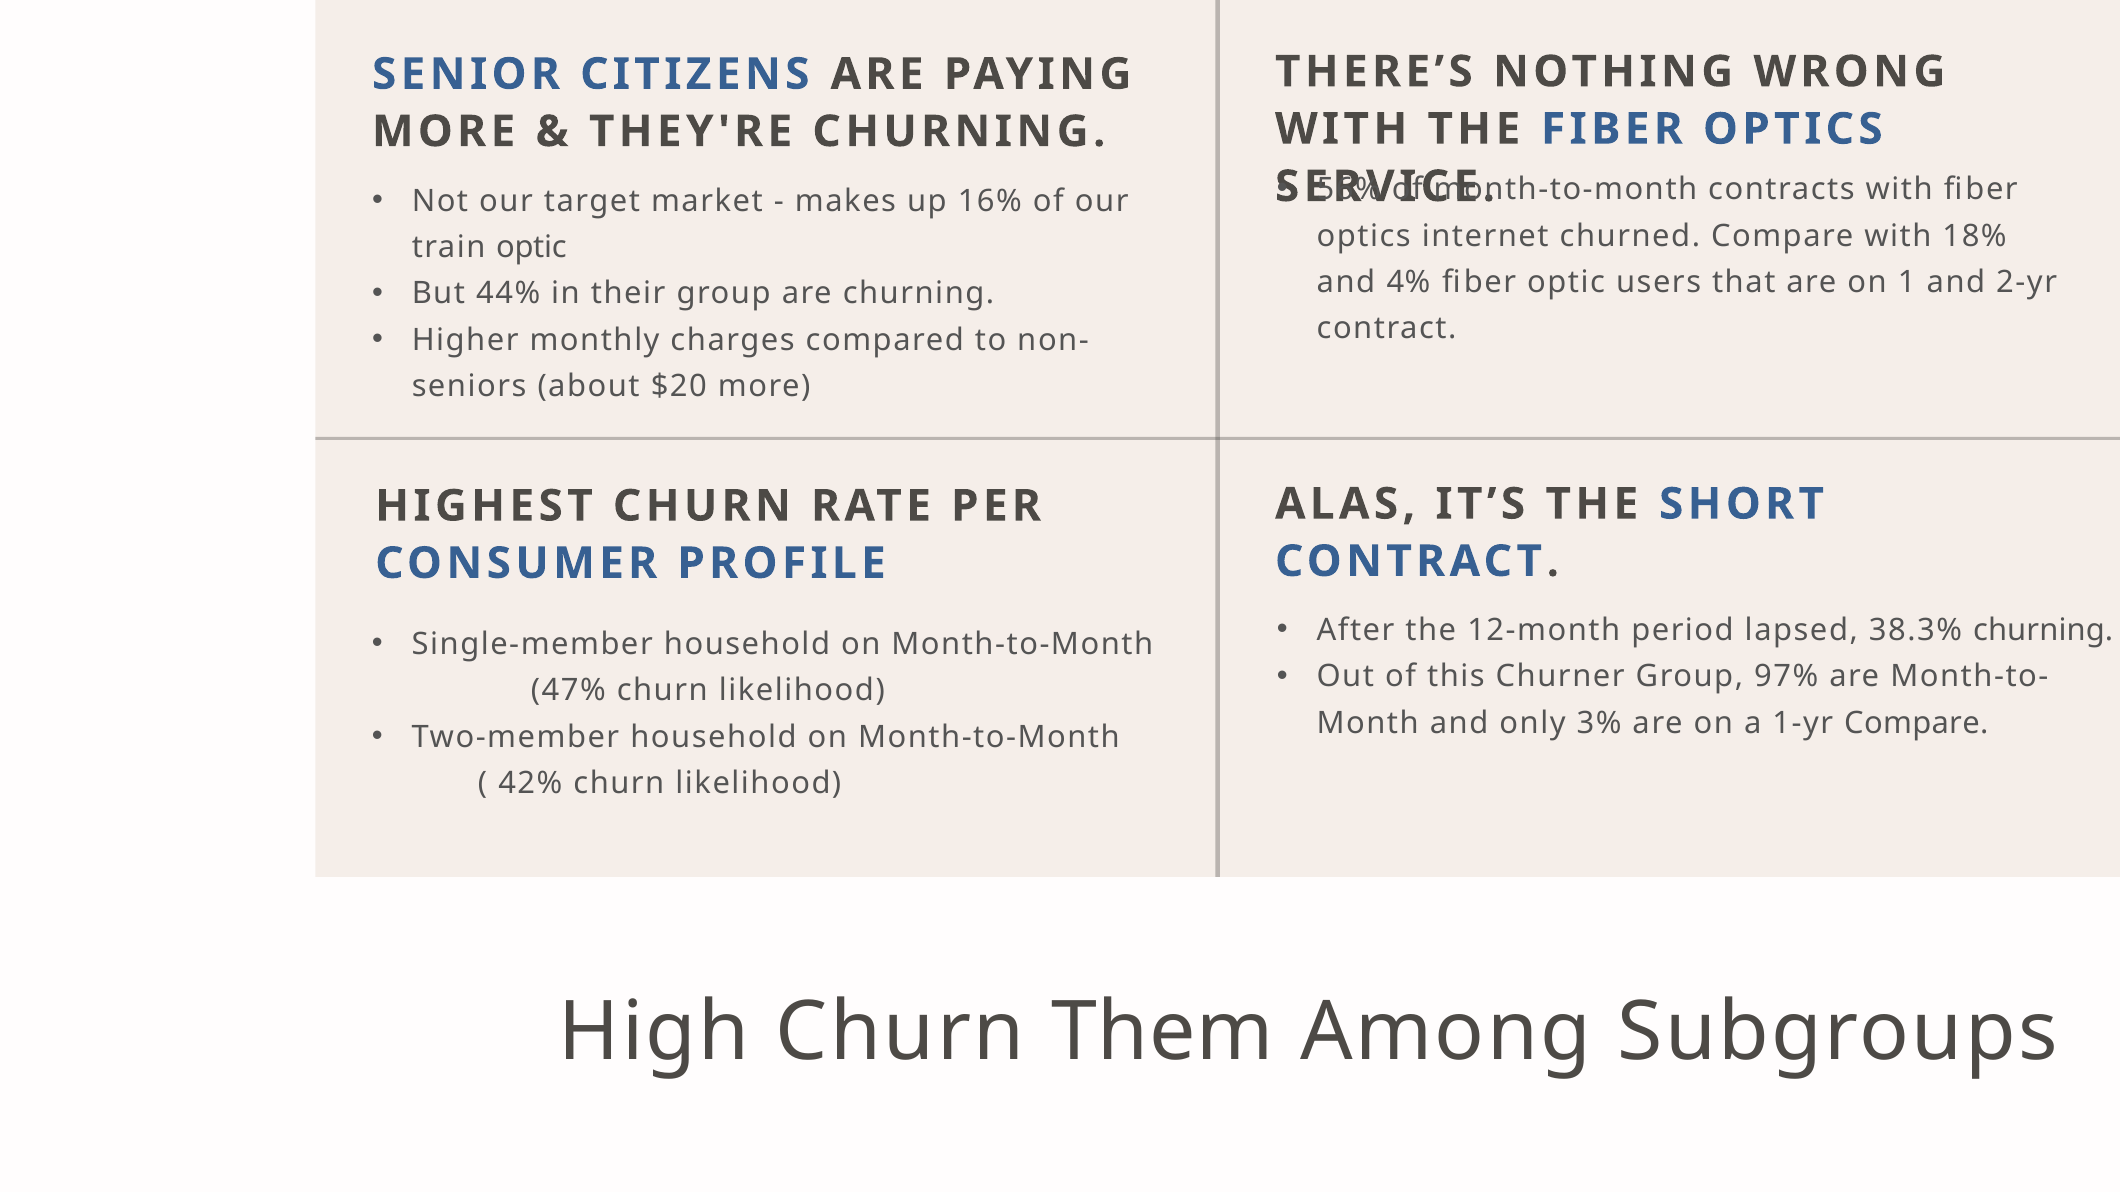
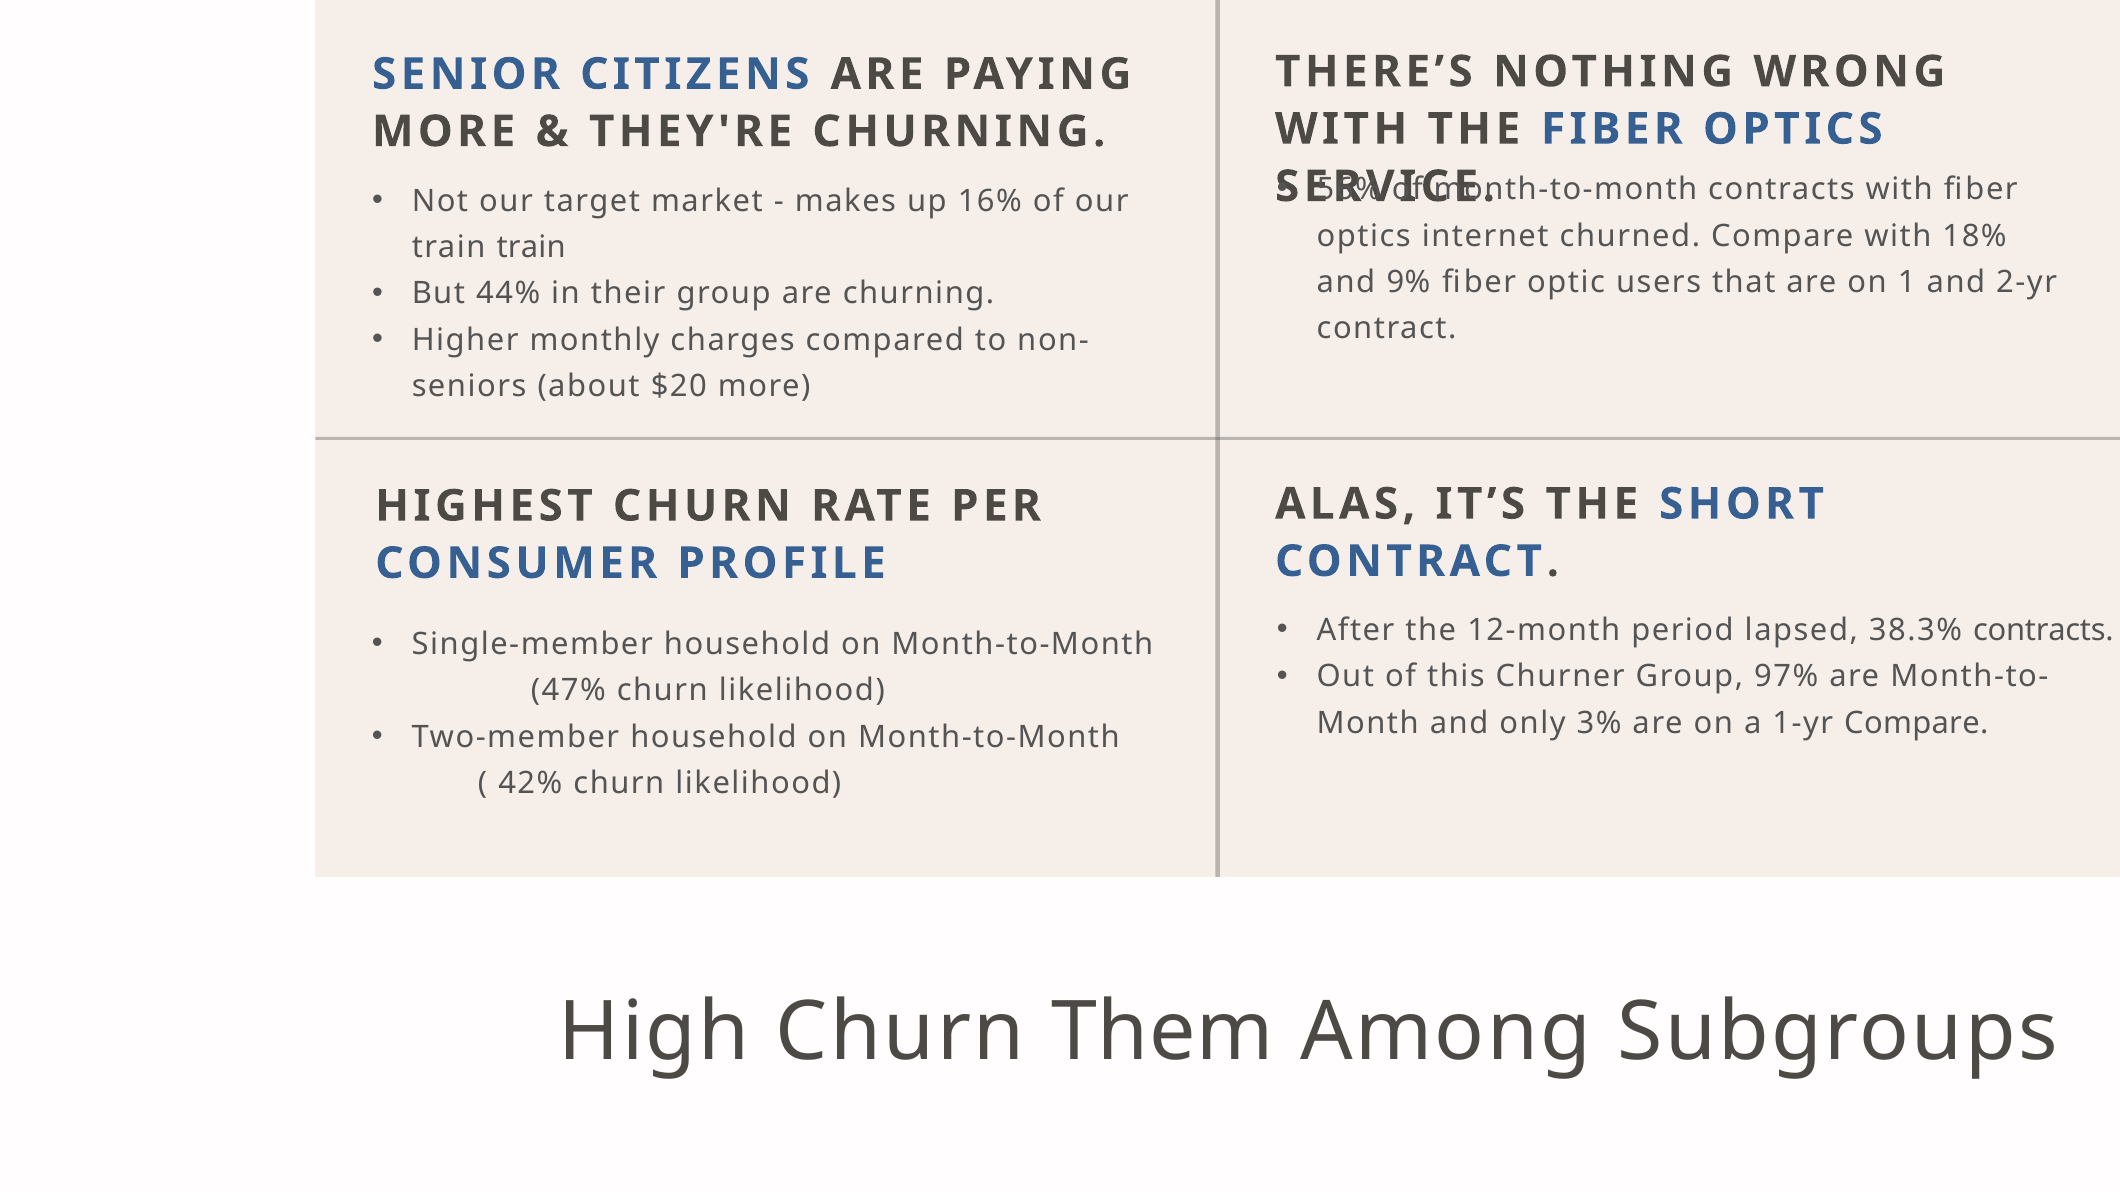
train optic: optic -> train (531, 248)
4%: 4% -> 9% (1409, 282)
38.3% churning: churning -> contracts (2043, 631)
